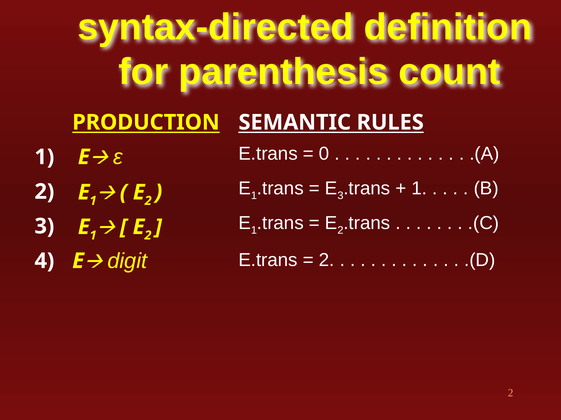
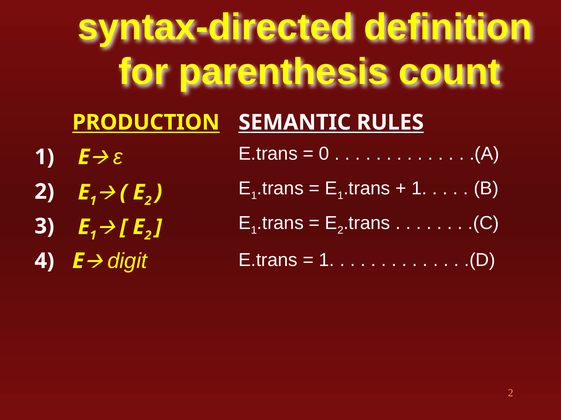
3: 3 -> 1 (340, 196)
2: 2 -> 1 (327, 260)
